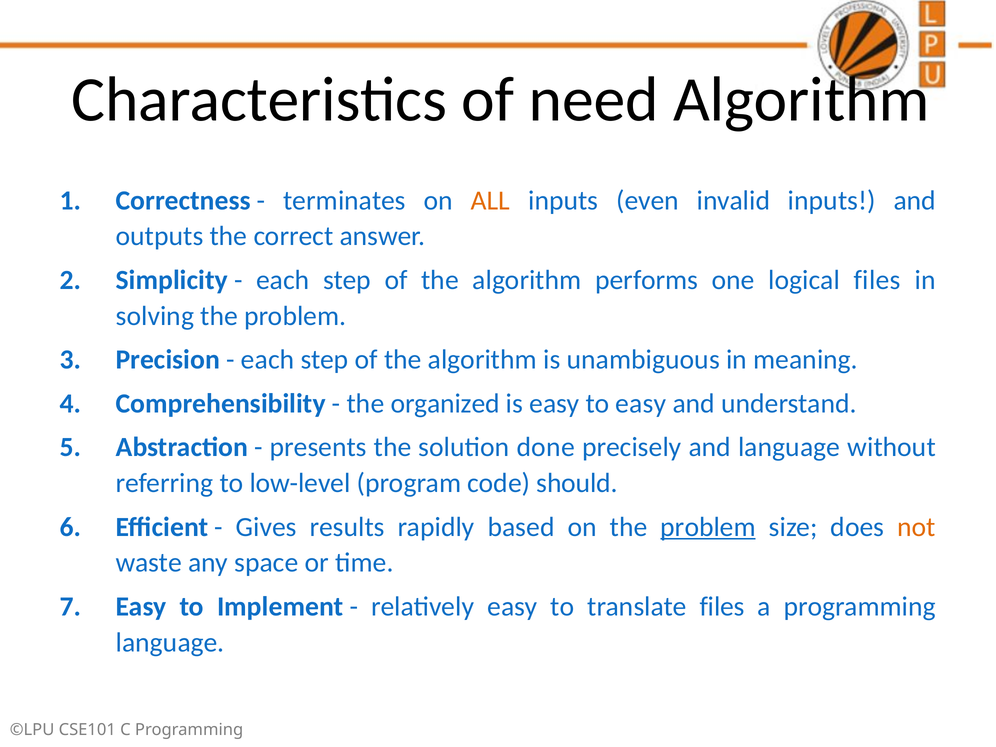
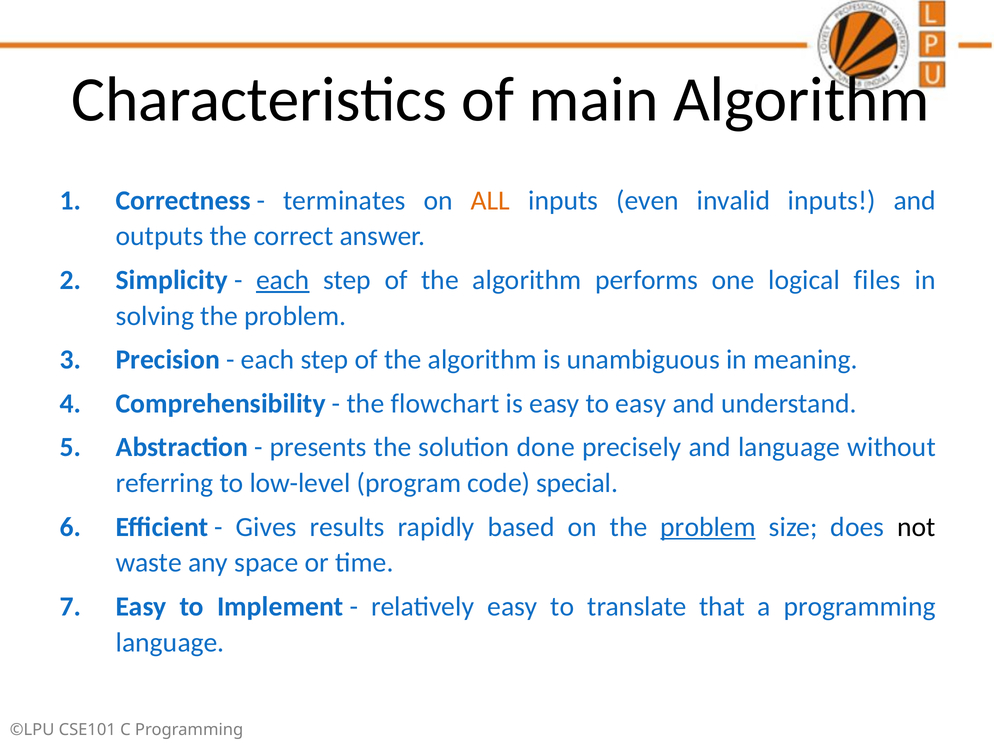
need: need -> main (594, 100)
each underline: none -> present (283, 280)
organized: organized -> flowchart (445, 404)
should: should -> special (577, 483)
not colour: orange -> black (916, 527)
translate files: files -> that (722, 607)
